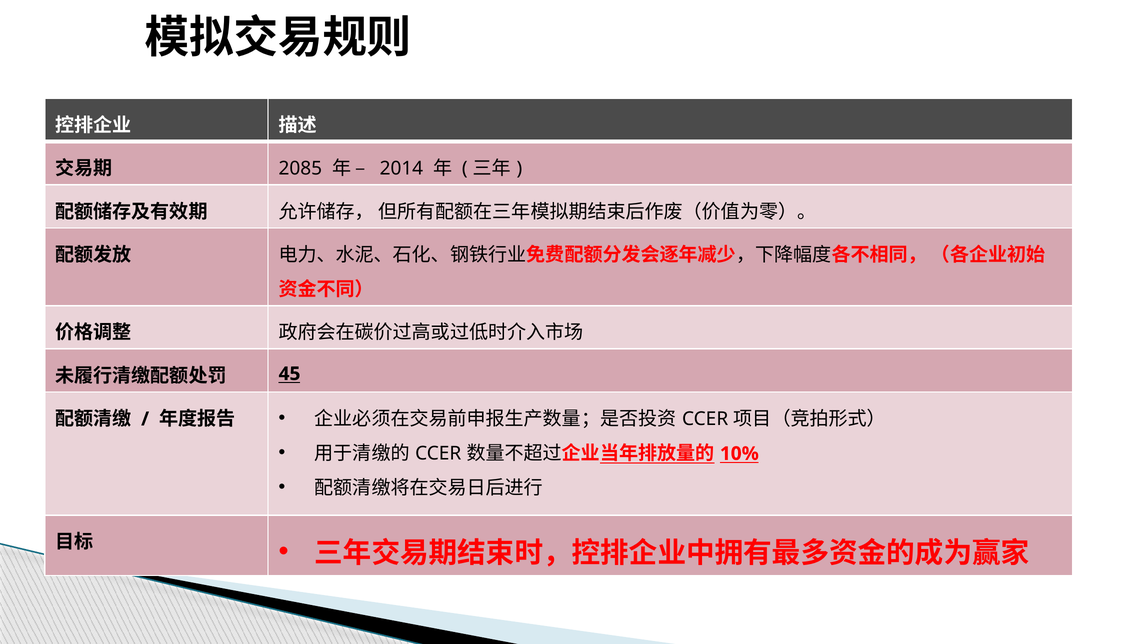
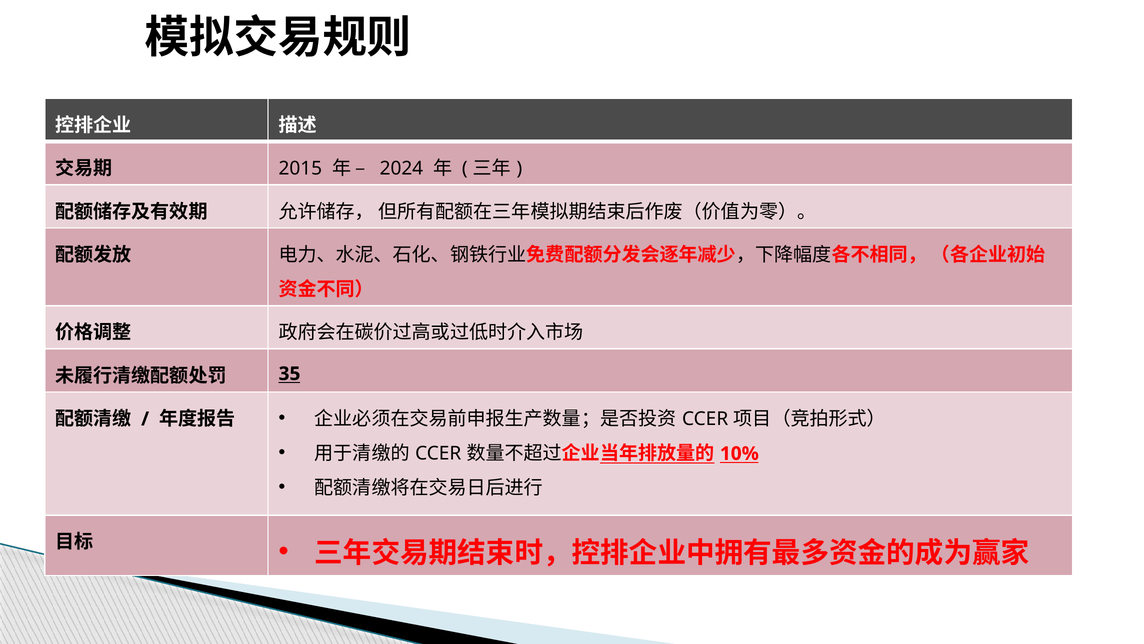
2085: 2085 -> 2015 (300, 168)
2014: 2014 -> 2024 (401, 168)
45: 45 -> 35 (289, 373)
